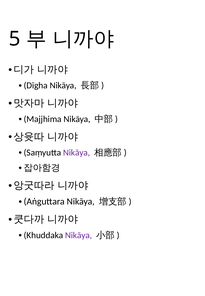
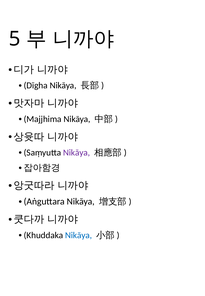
Nikāya colour: purple -> blue (79, 235)
